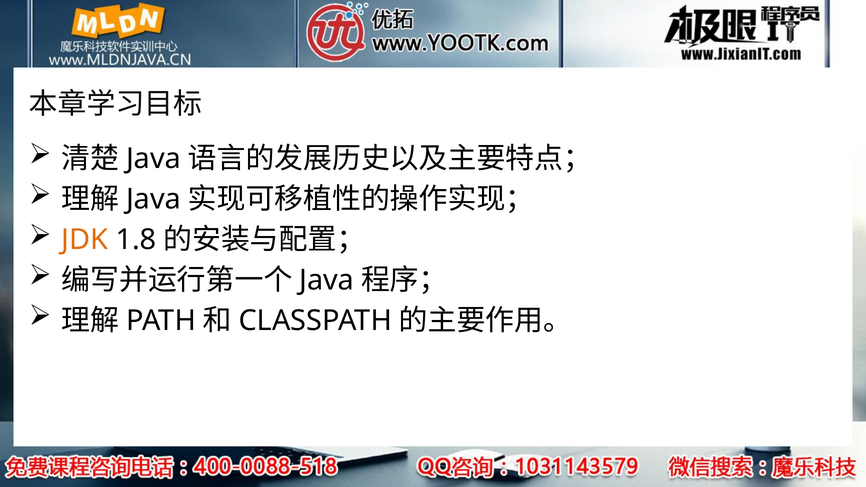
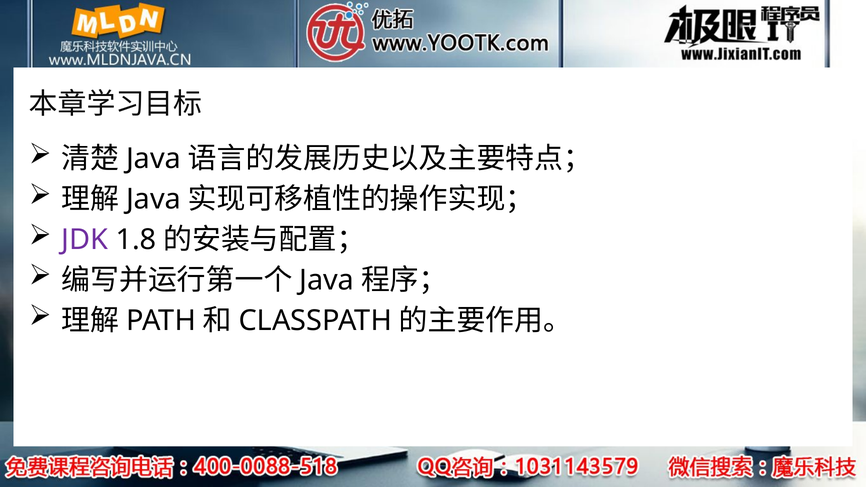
JDK colour: orange -> purple (85, 240)
